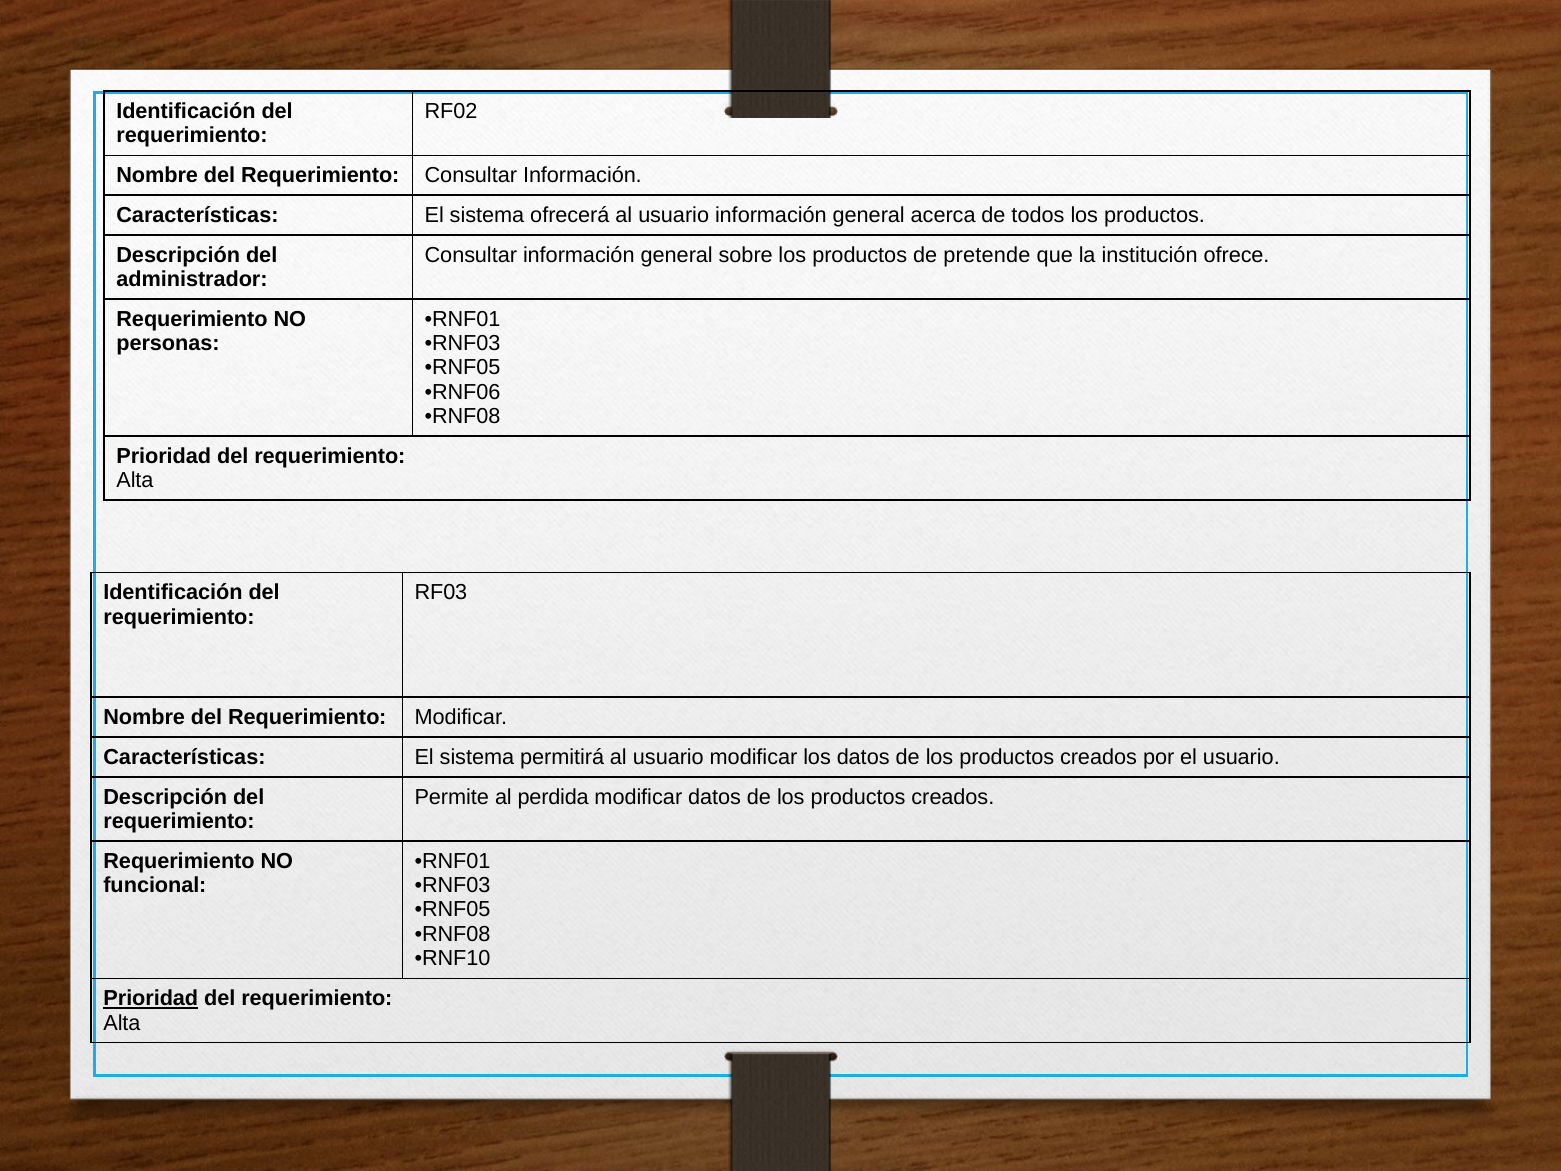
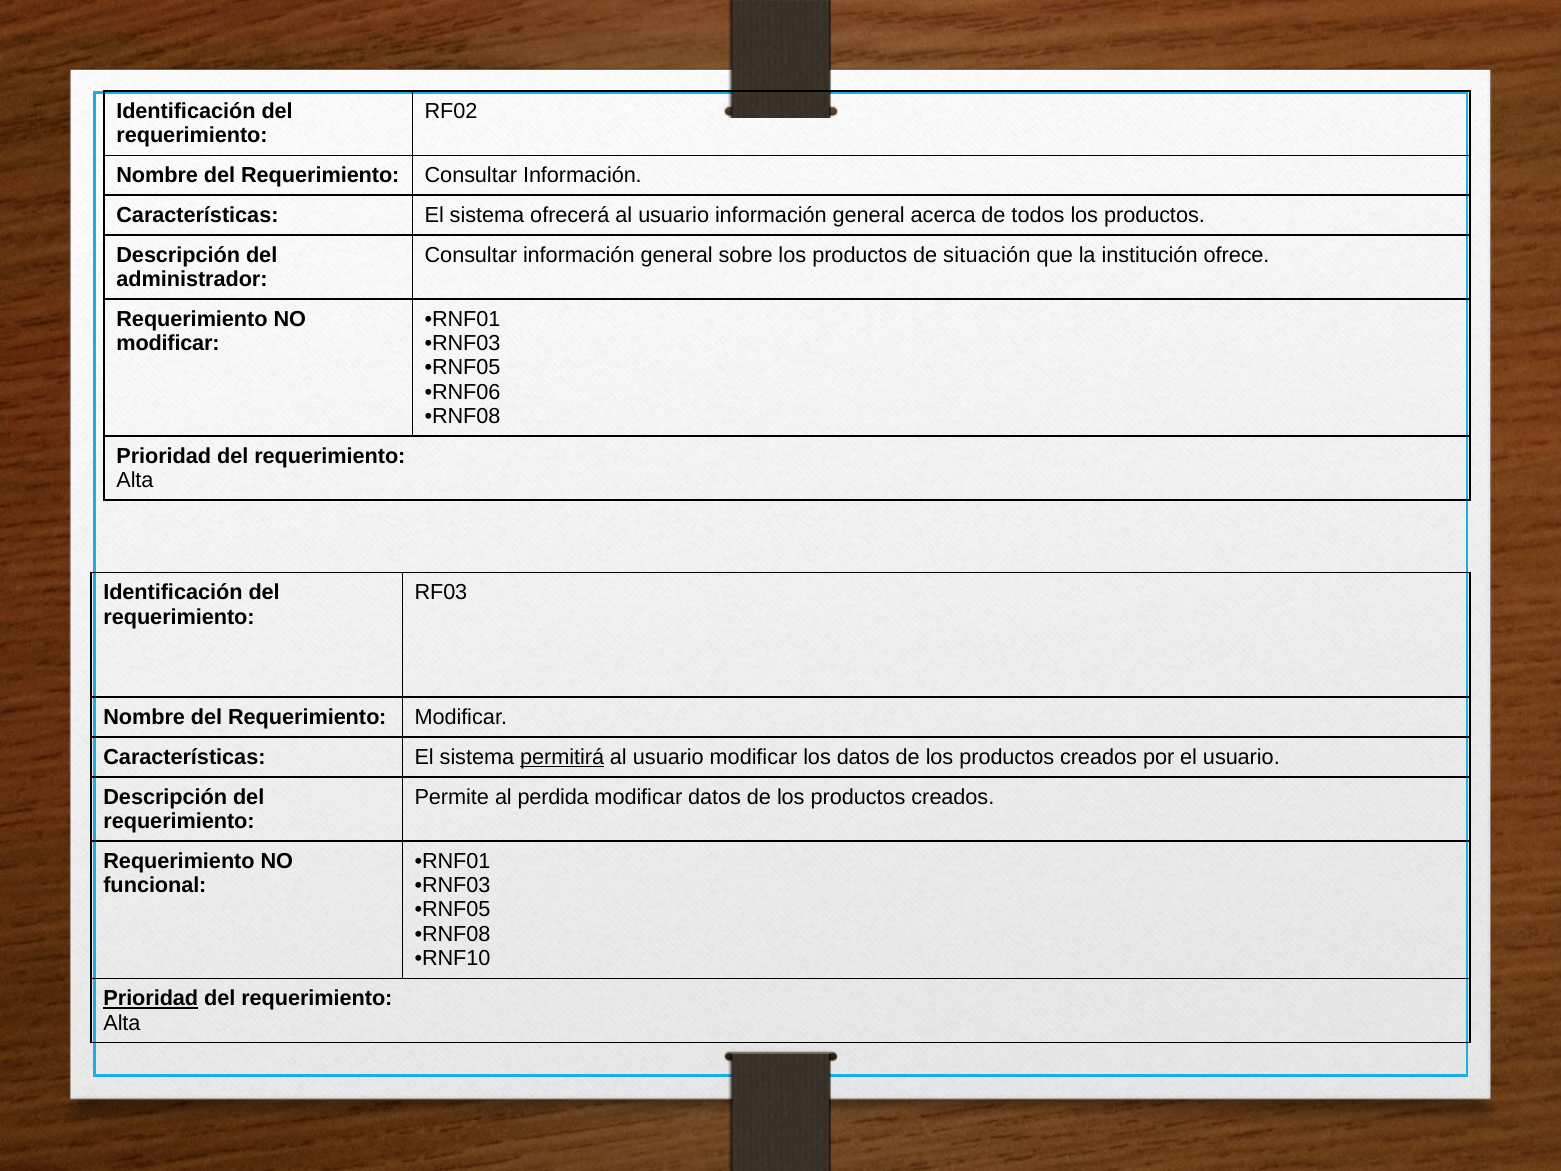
pretende: pretende -> situación (987, 255)
personas: personas -> modificar (168, 343)
permitirá underline: none -> present (562, 757)
